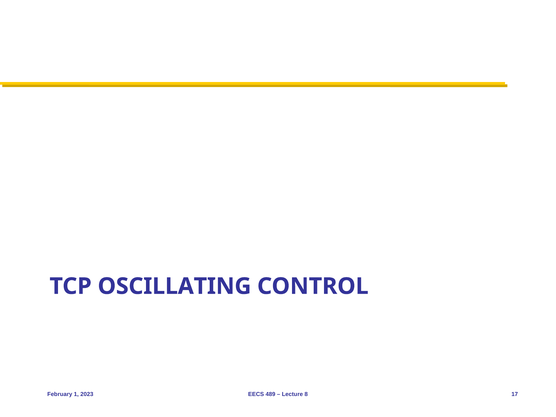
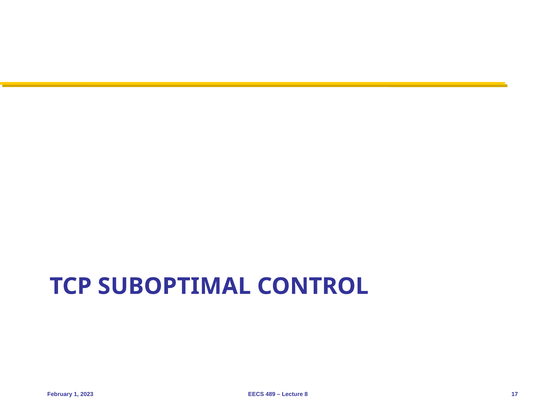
OSCILLATING: OSCILLATING -> SUBOPTIMAL (174, 286)
